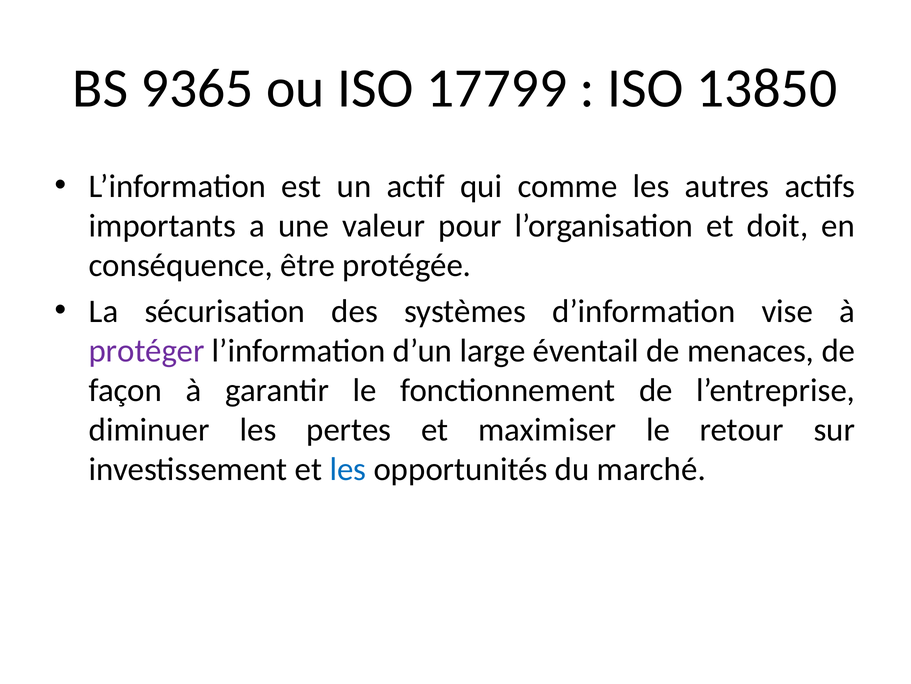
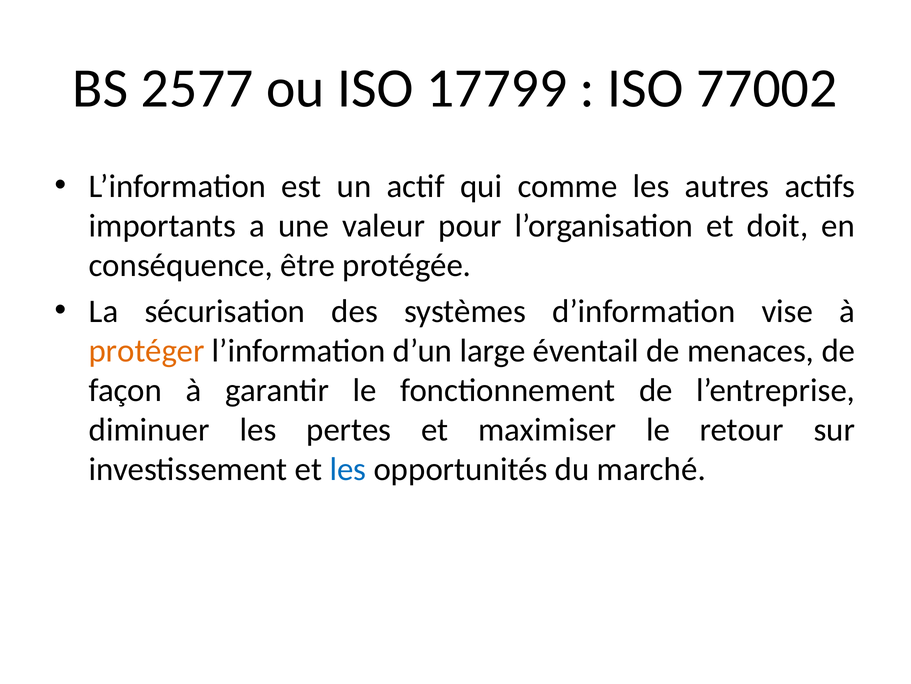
9365: 9365 -> 2577 (197, 88)
13850: 13850 -> 77002 (767, 88)
protéger colour: purple -> orange (147, 350)
